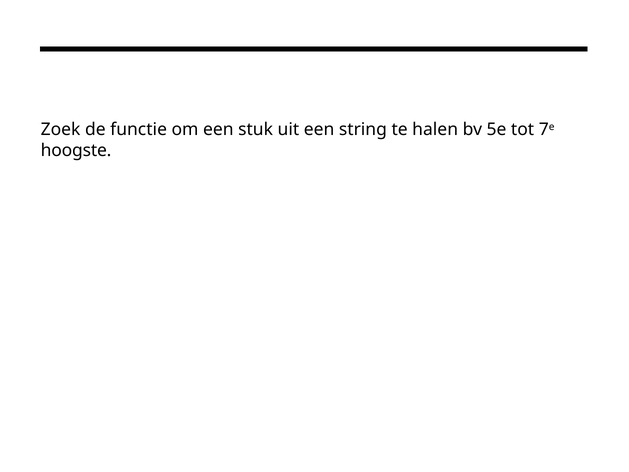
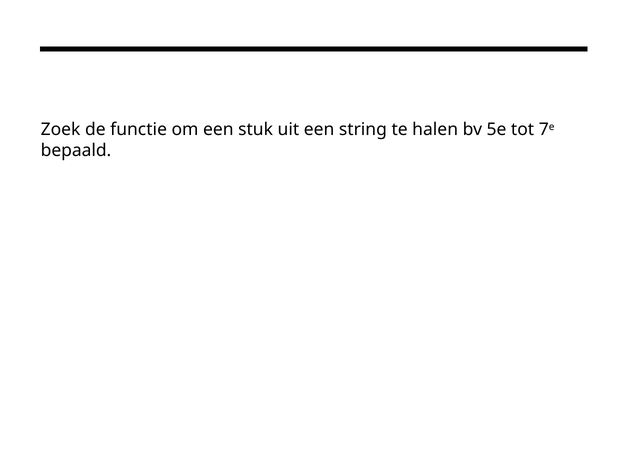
hoogste: hoogste -> bepaald (76, 151)
